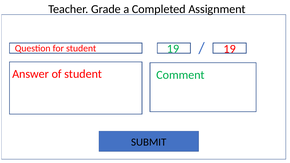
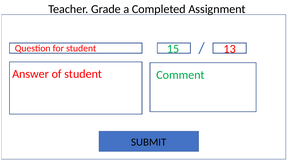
19: 19 -> 13 (230, 49)
student 19: 19 -> 15 (173, 49)
